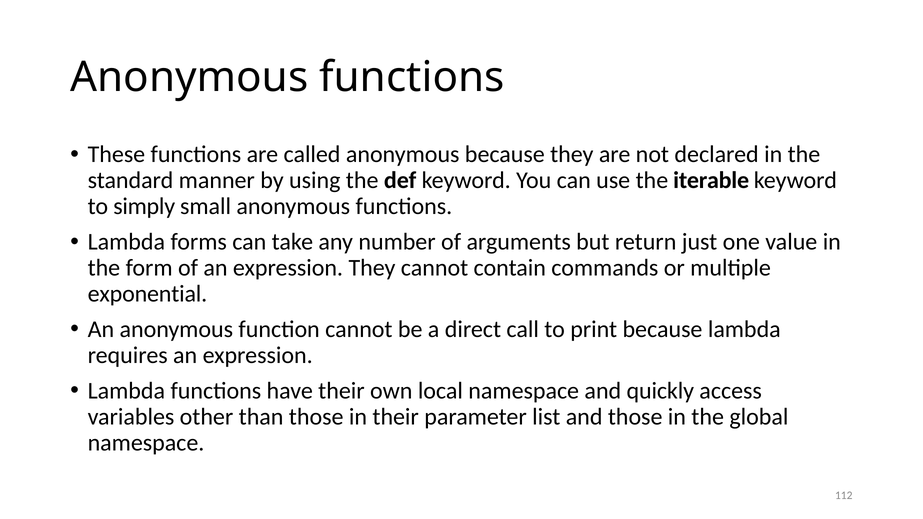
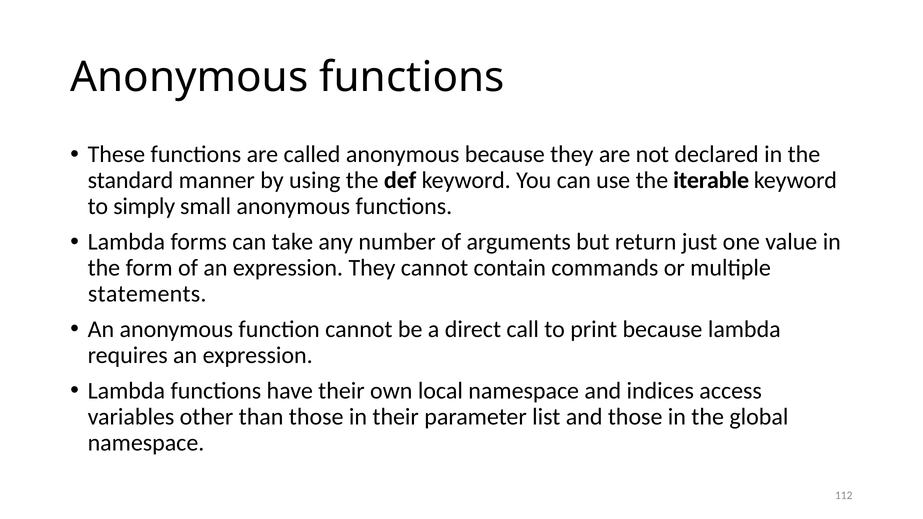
exponential: exponential -> statements (147, 294)
quickly: quickly -> indices (660, 391)
